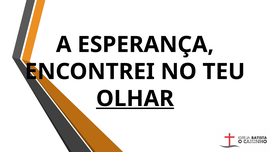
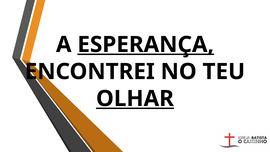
ESPERANÇA underline: none -> present (146, 45)
